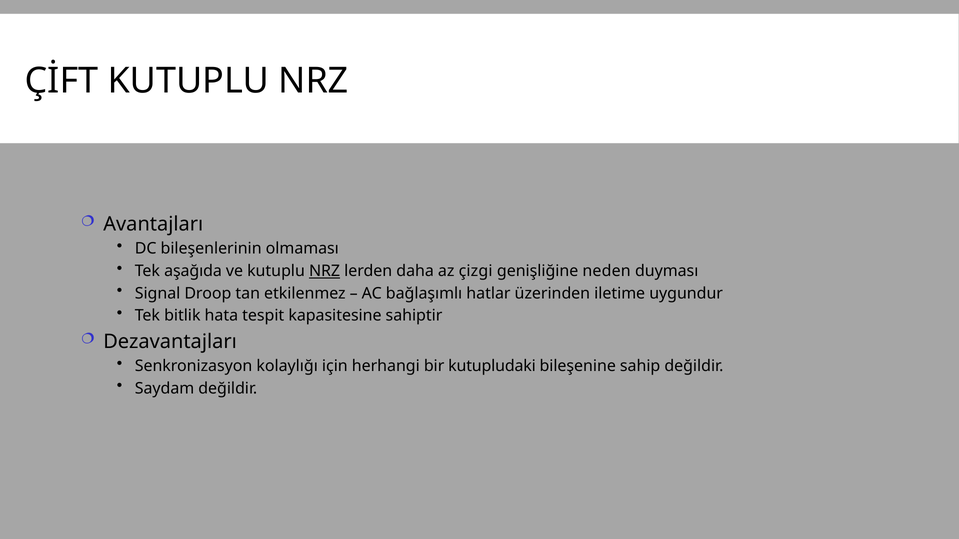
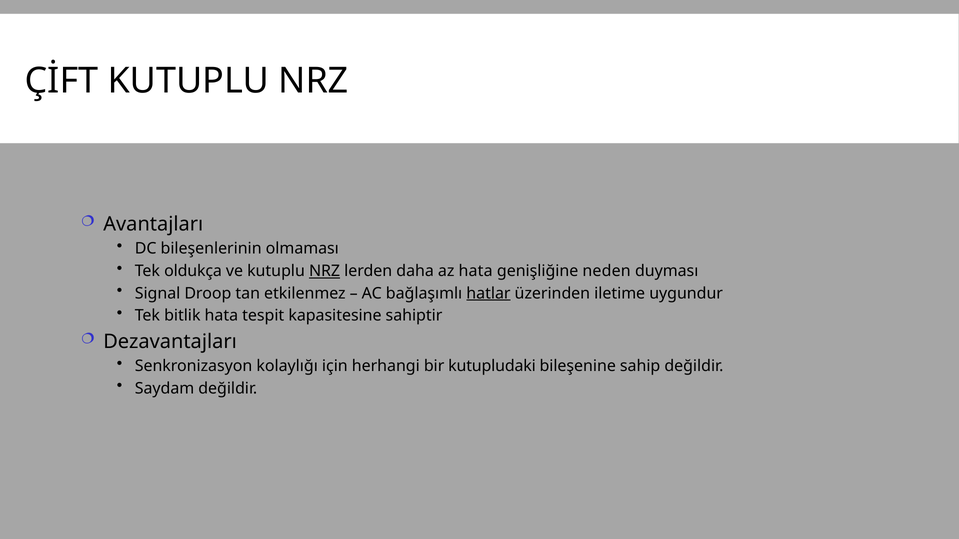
aşağıda: aşağıda -> oldukça (193, 271)
az çizgi: çizgi -> hata (476, 271)
hatlar underline: none -> present (488, 293)
